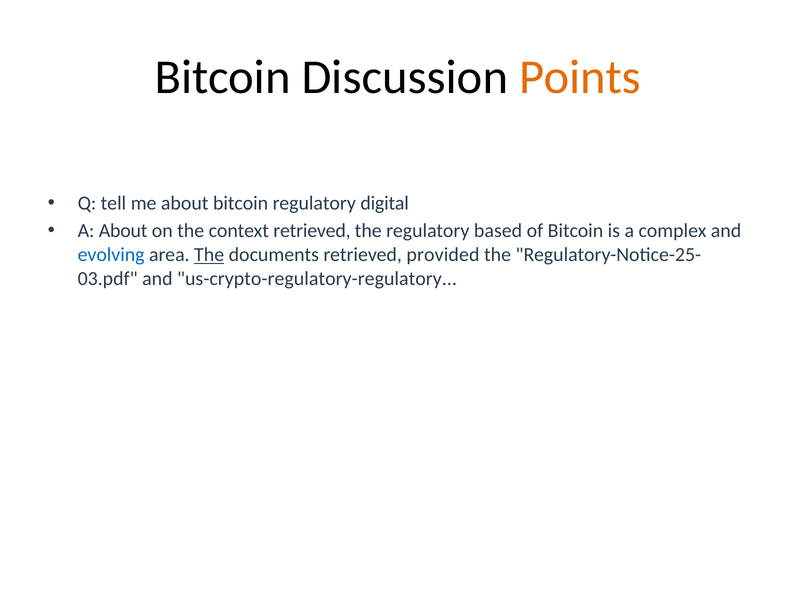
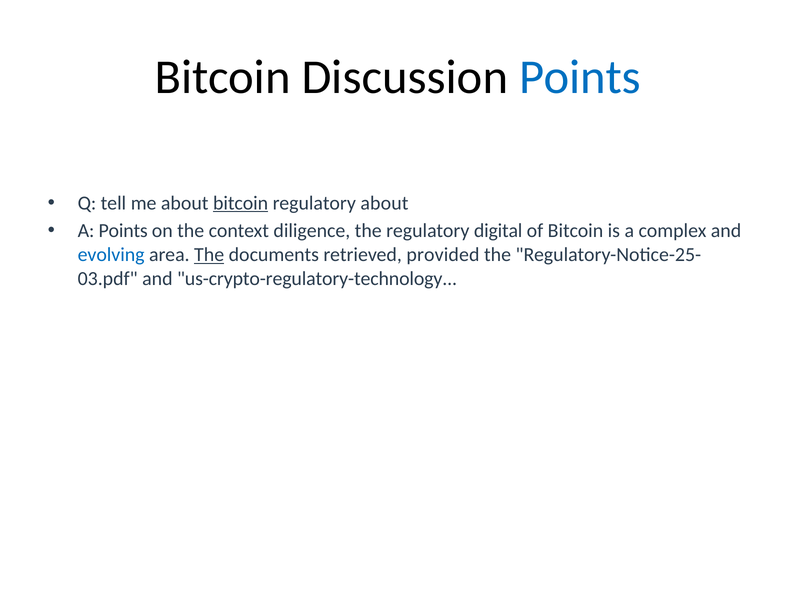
Points colour: orange -> blue (580, 77)
bitcoin underline: none -> present (241, 203)
regulatory digital: digital -> about (384, 203)
A About: About -> Points (123, 231)
context retrieved: retrieved -> diligence (312, 231)
based: based -> digital (498, 231)
us-crypto-regulatory-regulatory: us-crypto-regulatory-regulatory -> us-crypto-regulatory-technology (317, 279)
